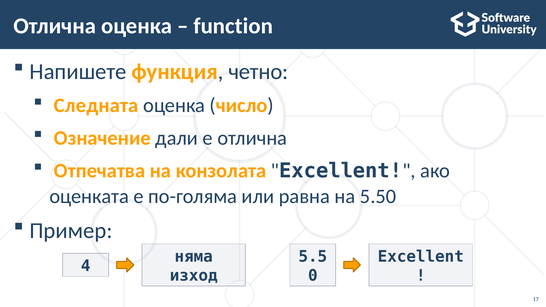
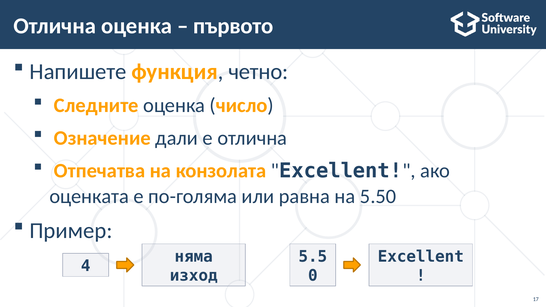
function: function -> първото (233, 26)
Следната: Следната -> Следните (96, 106)
